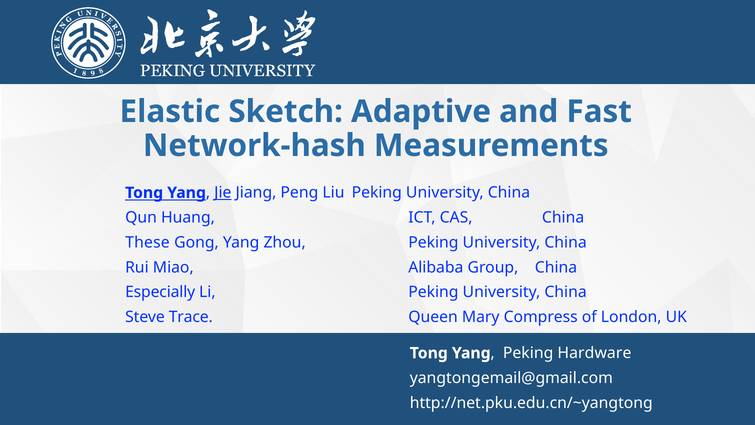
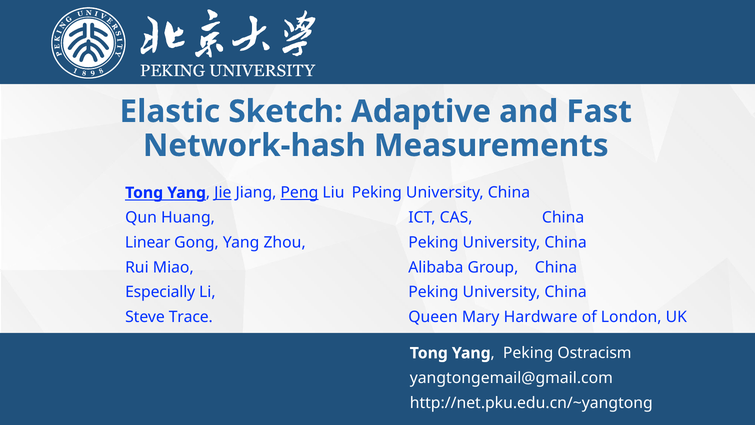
Peng underline: none -> present (299, 193)
These: These -> Linear (148, 242)
Compress: Compress -> Hardware (541, 317)
Hardware: Hardware -> Ostracism (594, 353)
